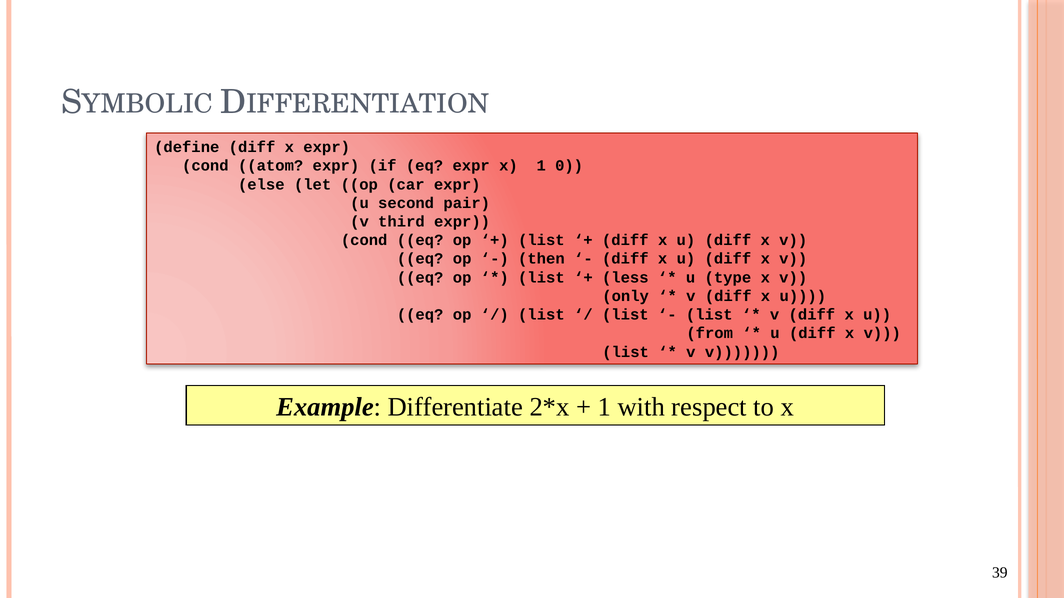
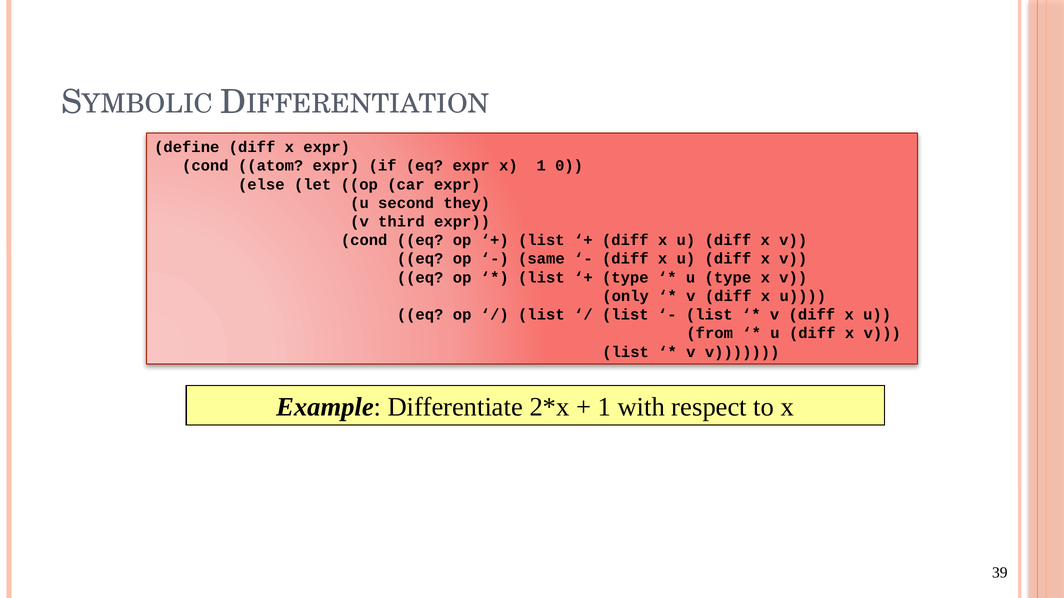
pair: pair -> they (467, 203)
then: then -> same (541, 259)
less: less -> type (625, 278)
